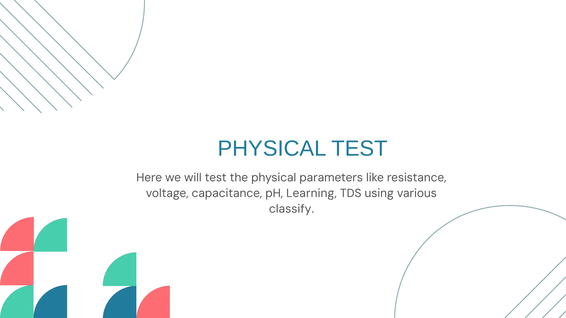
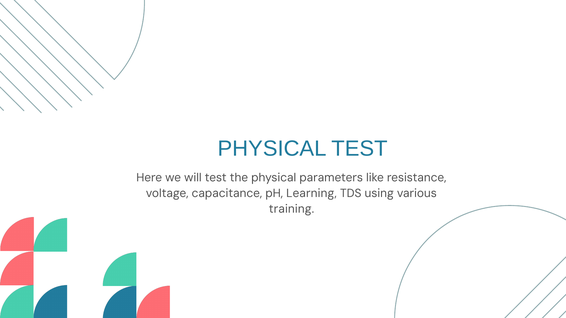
classify: classify -> training (291, 209)
